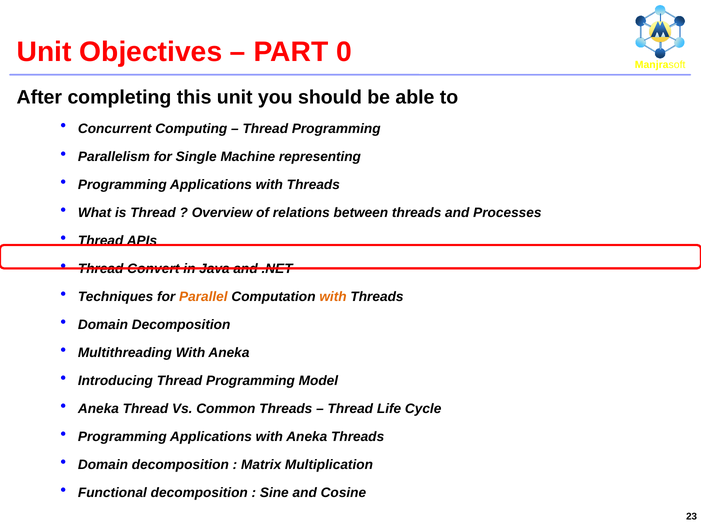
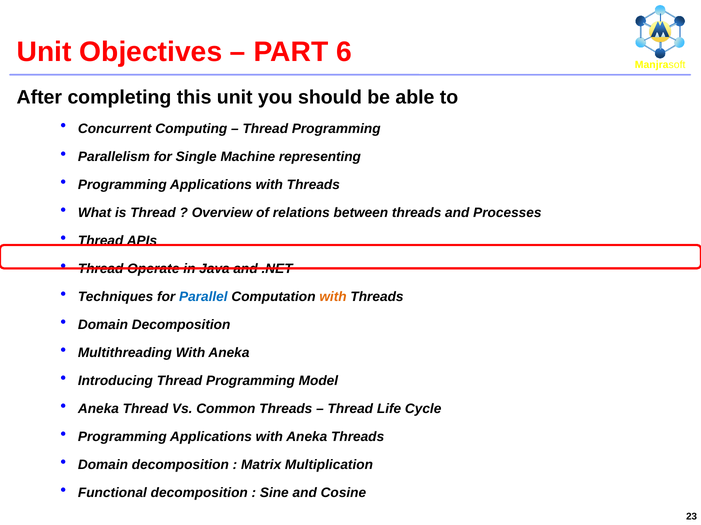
0: 0 -> 6 (344, 52)
Convert: Convert -> Operate (153, 269)
Parallel colour: orange -> blue (203, 297)
